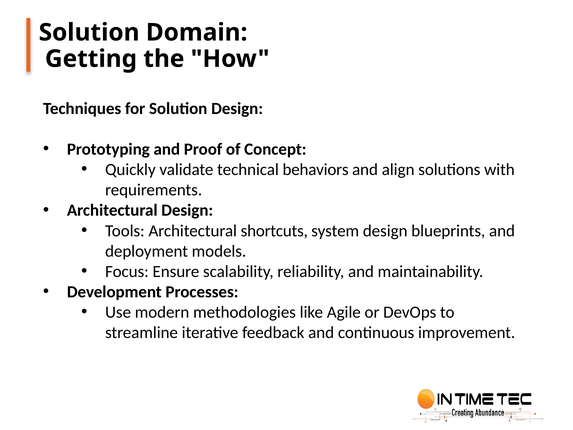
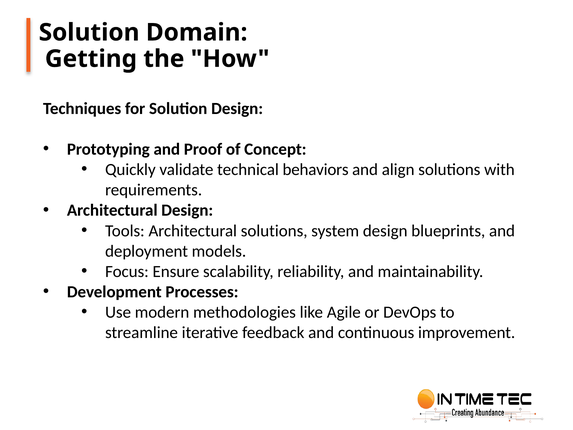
Architectural shortcuts: shortcuts -> solutions (274, 231)
